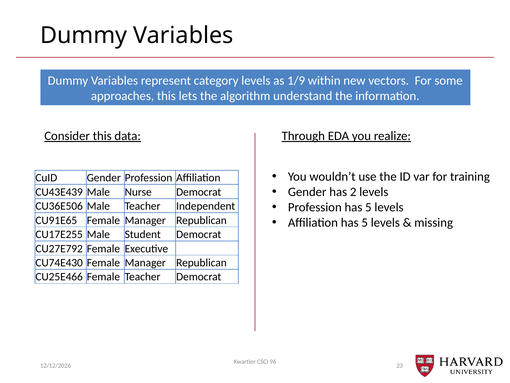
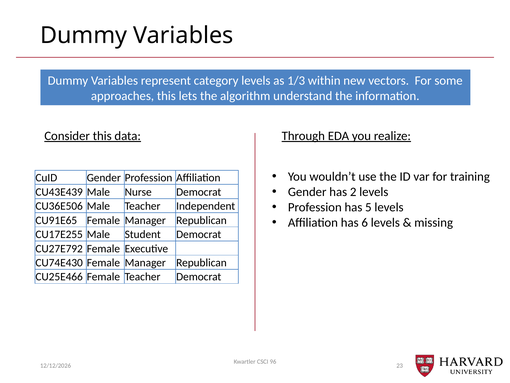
1/9: 1/9 -> 1/3 (296, 81)
Affiliation has 5: 5 -> 6 (365, 222)
